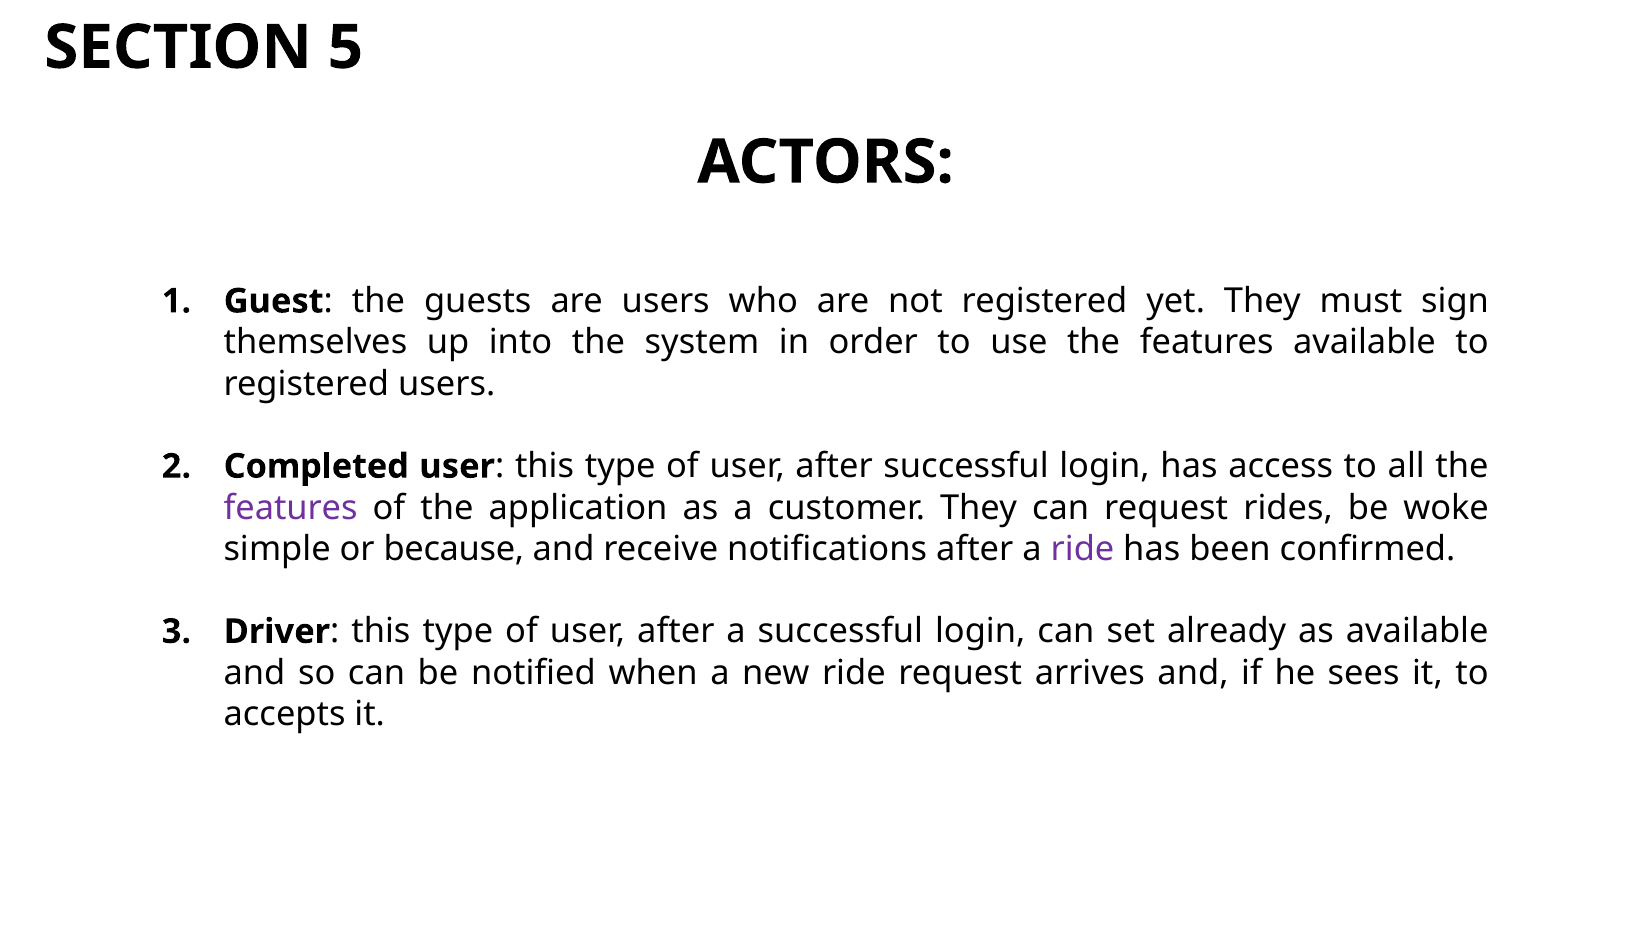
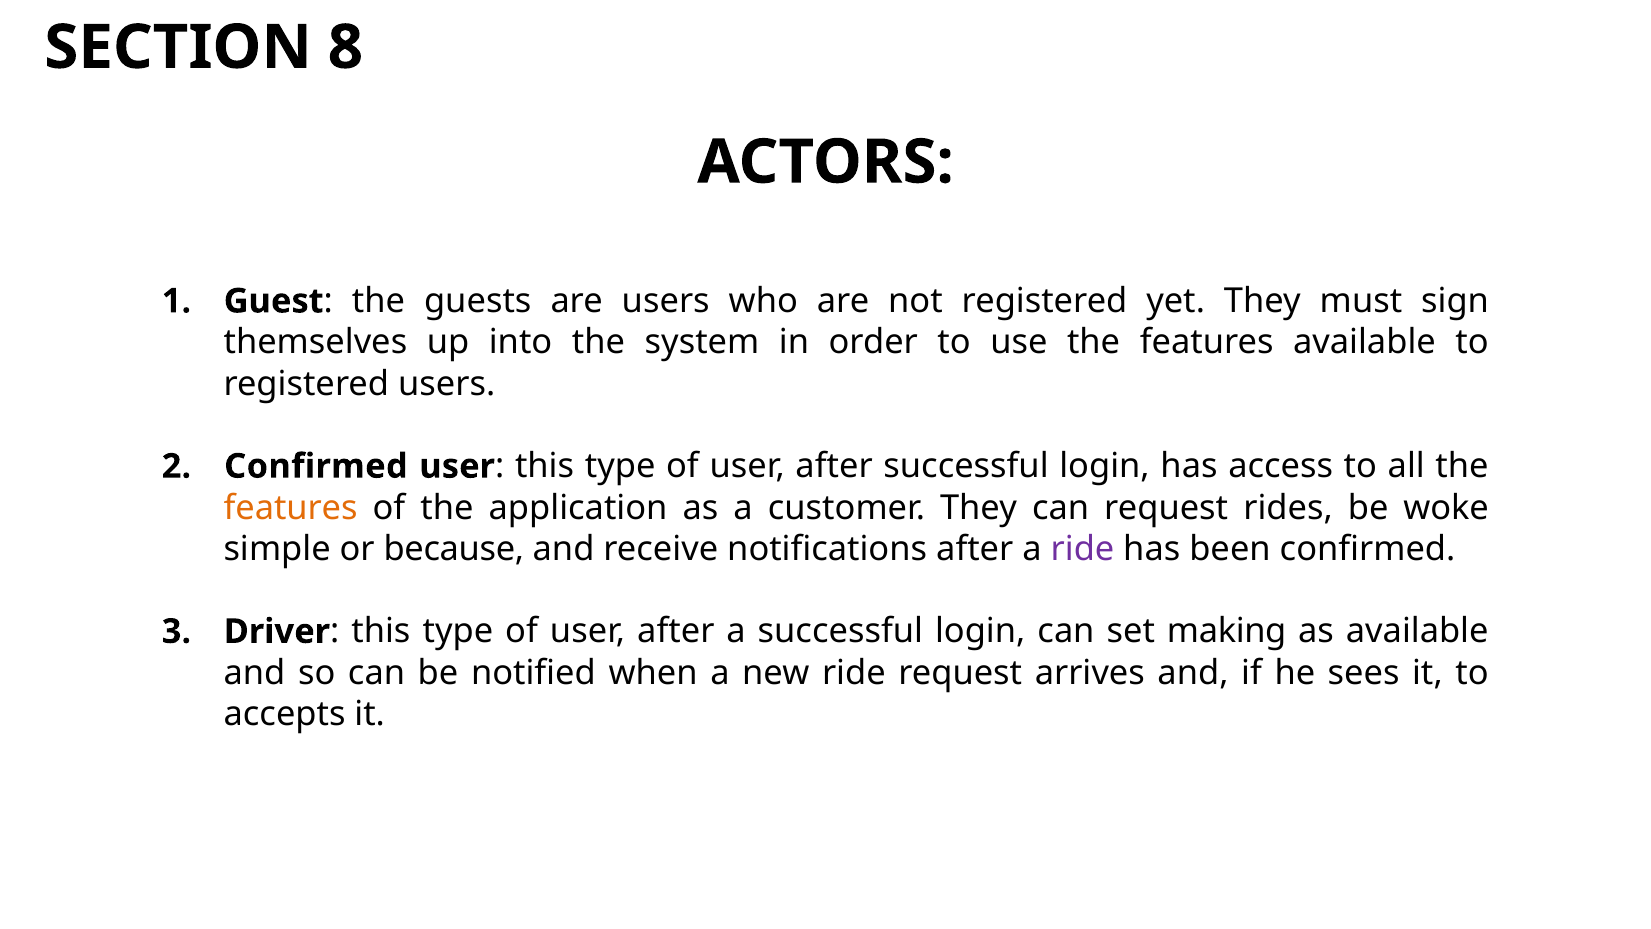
5: 5 -> 8 (345, 48)
Completed: Completed -> Confirmed (316, 466)
features colour: purple -> orange (291, 507)
already: already -> making (1227, 631)
